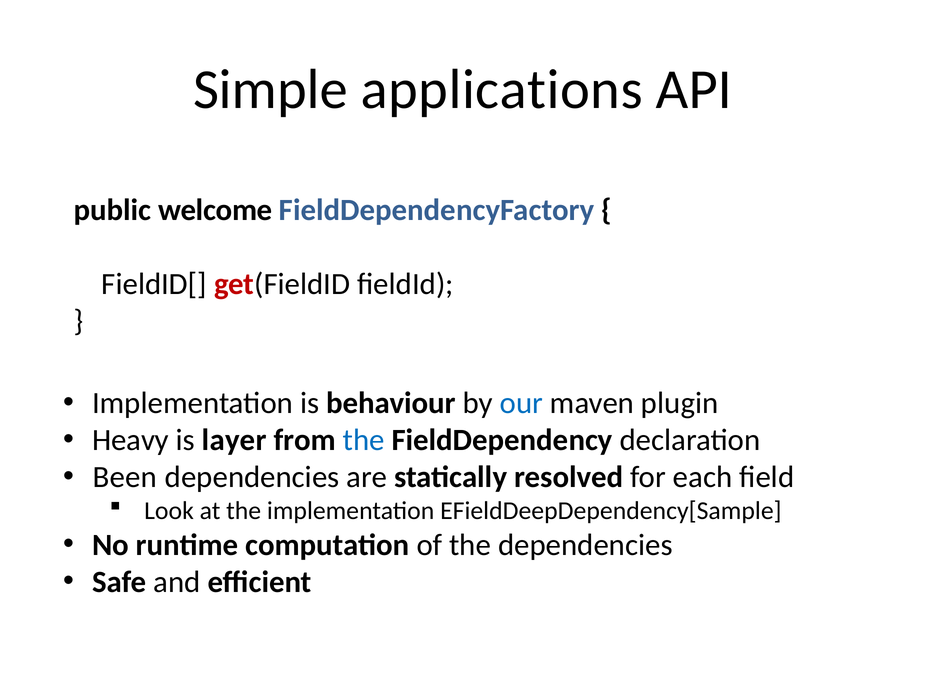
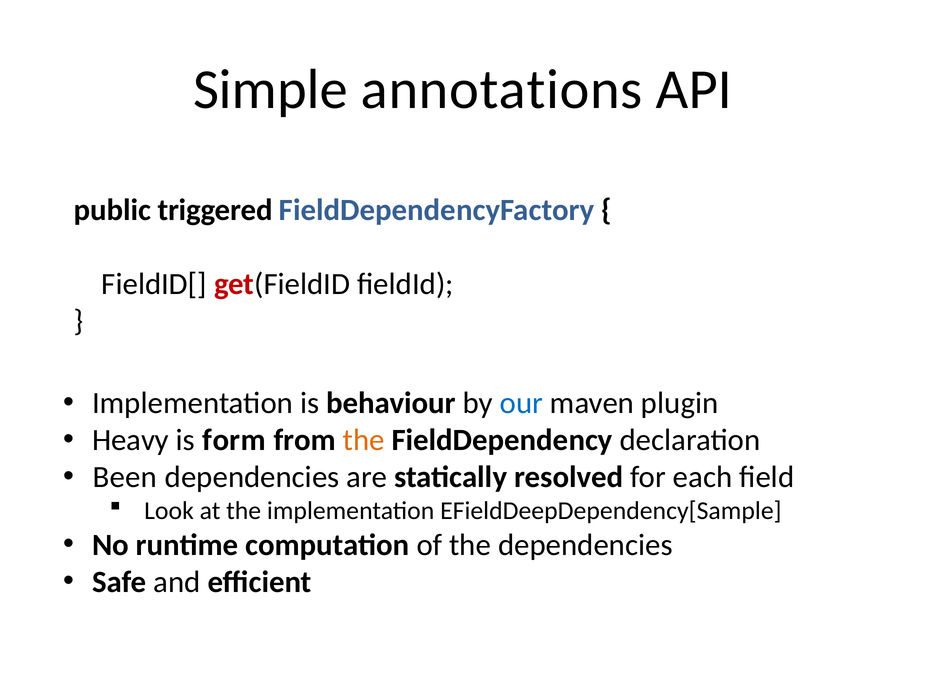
applications: applications -> annotations (502, 90)
welcome: welcome -> triggered (215, 210)
layer: layer -> form (234, 440)
the colour: blue -> orange (364, 440)
